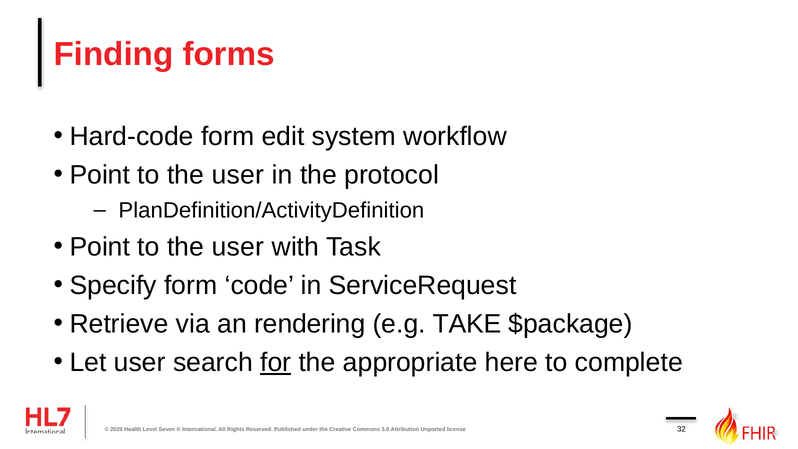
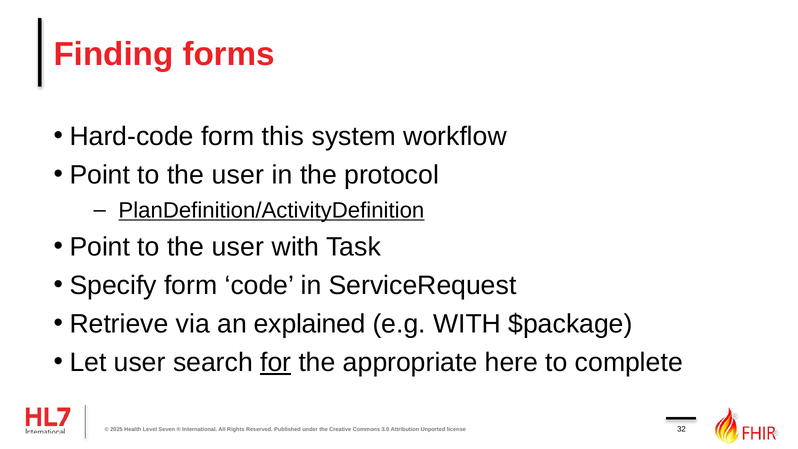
edit: edit -> this (283, 136)
PlanDefinition/ActivityDefinition underline: none -> present (271, 210)
rendering: rendering -> explained (310, 324)
e.g TAKE: TAKE -> WITH (467, 324)
